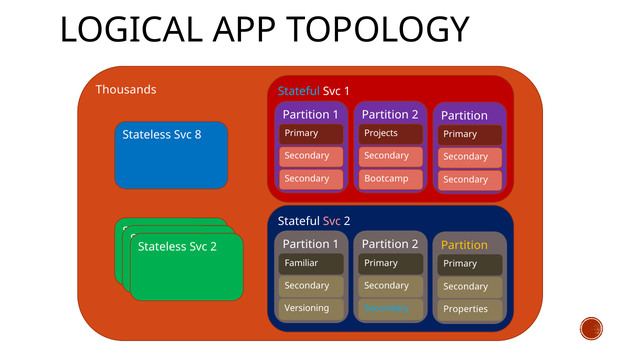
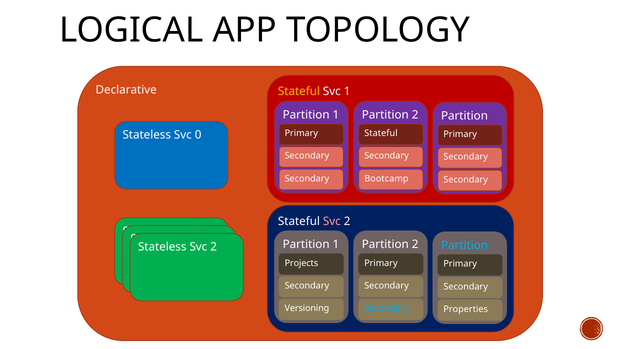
Thousands: Thousands -> Declarative (126, 90)
Stateful colour: light blue -> yellow (299, 92)
Projects: Projects -> Stateful (381, 133)
8: 8 -> 0 (198, 135)
Partition colour: yellow -> light blue (465, 245)
Familiar: Familiar -> Projects (301, 263)
